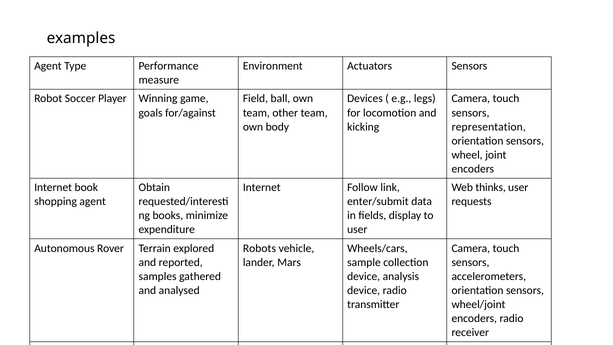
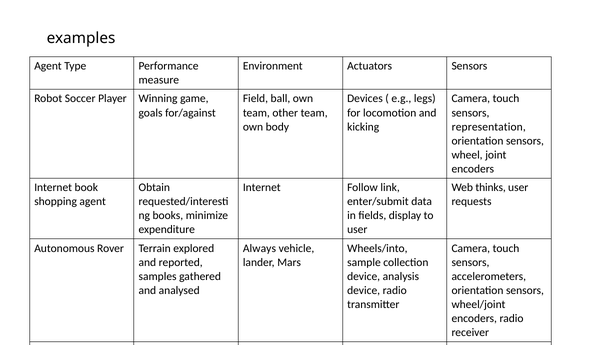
Robots: Robots -> Always (259, 248)
Wheels/cars: Wheels/cars -> Wheels/into (377, 248)
